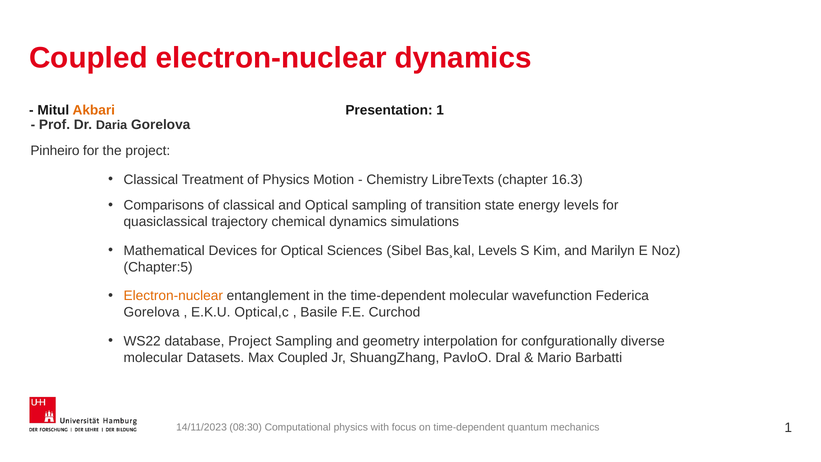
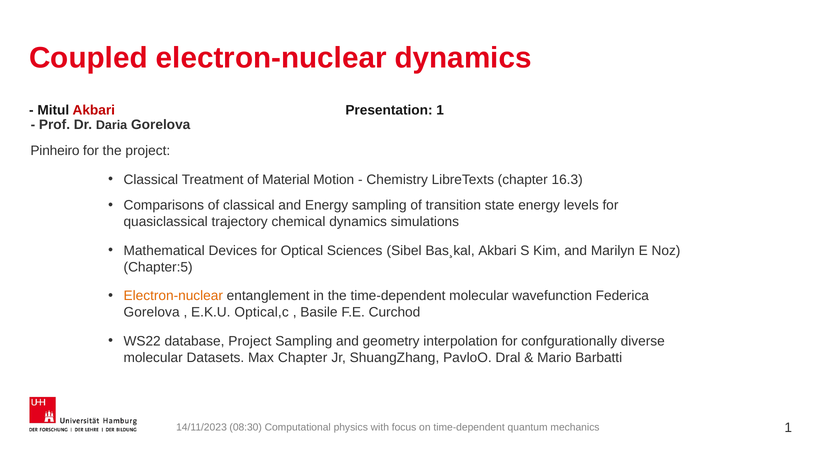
Akbari colour: orange -> red (94, 110)
of Physics: Physics -> Material (286, 179)
and Optical: Optical -> Energy (327, 205)
Bas¸kal Levels: Levels -> Akbari (497, 251)
Max Coupled: Coupled -> Chapter (303, 357)
